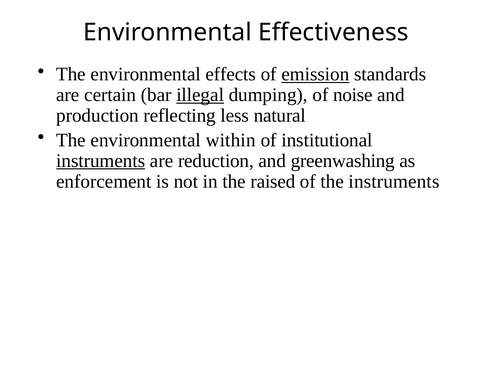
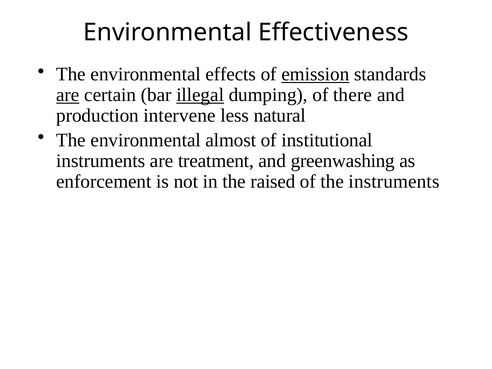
are underline: none -> present (68, 95)
noise: noise -> there (353, 95)
reflecting: reflecting -> intervene (180, 116)
within: within -> almost (231, 140)
instruments underline: present -> none (101, 161)
reduction: reduction -> treatment (216, 161)
